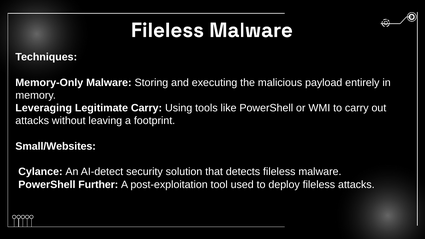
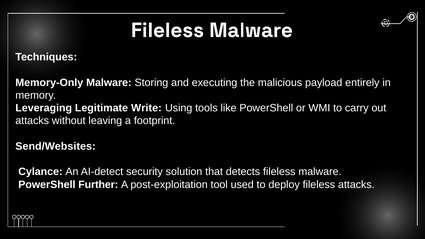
Legitimate Carry: Carry -> Write (146, 108)
Small/Websites: Small/Websites -> Send/Websites (56, 146)
